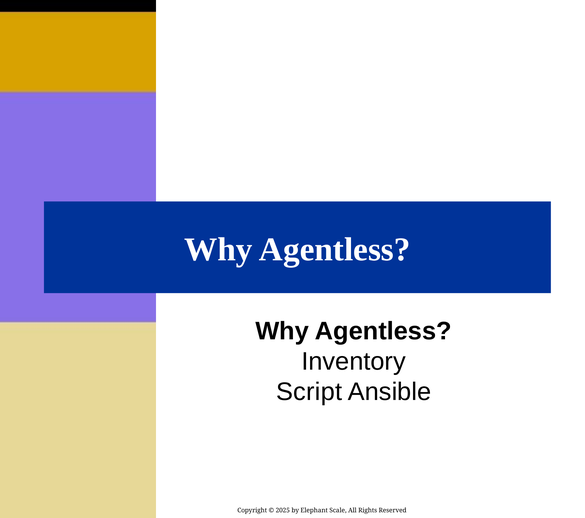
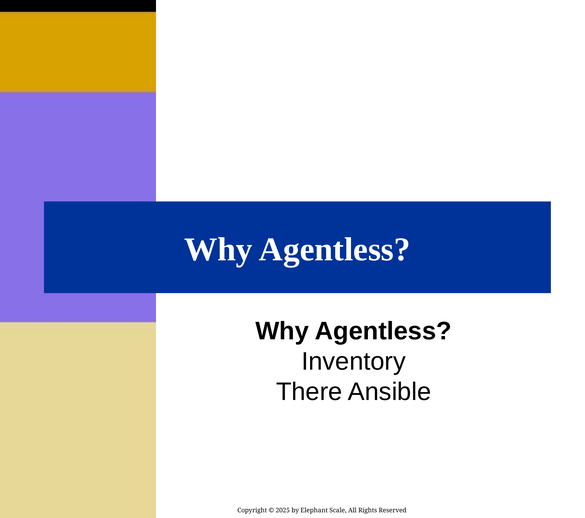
Script: Script -> There (309, 392)
